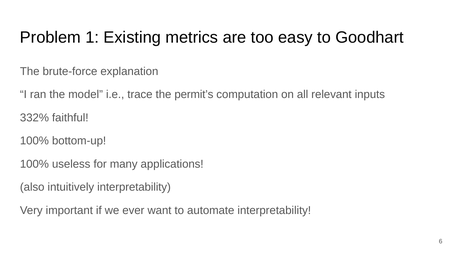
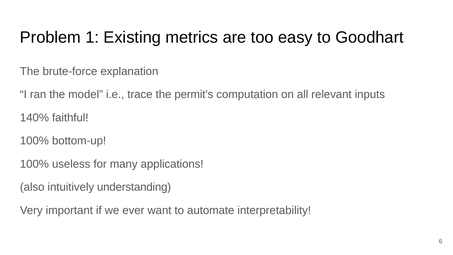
332%: 332% -> 140% (34, 118)
intuitively interpretability: interpretability -> understanding (134, 187)
